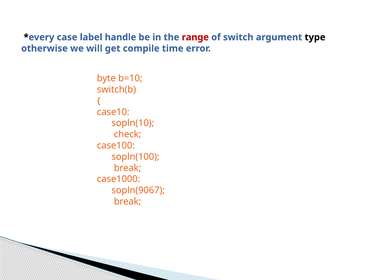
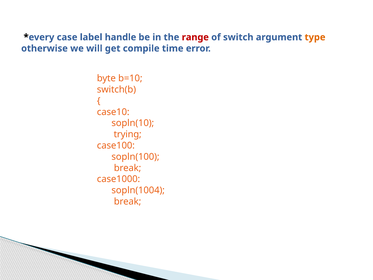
type colour: black -> orange (315, 37)
check: check -> trying (128, 134)
sopln(9067: sopln(9067 -> sopln(1004 (138, 190)
